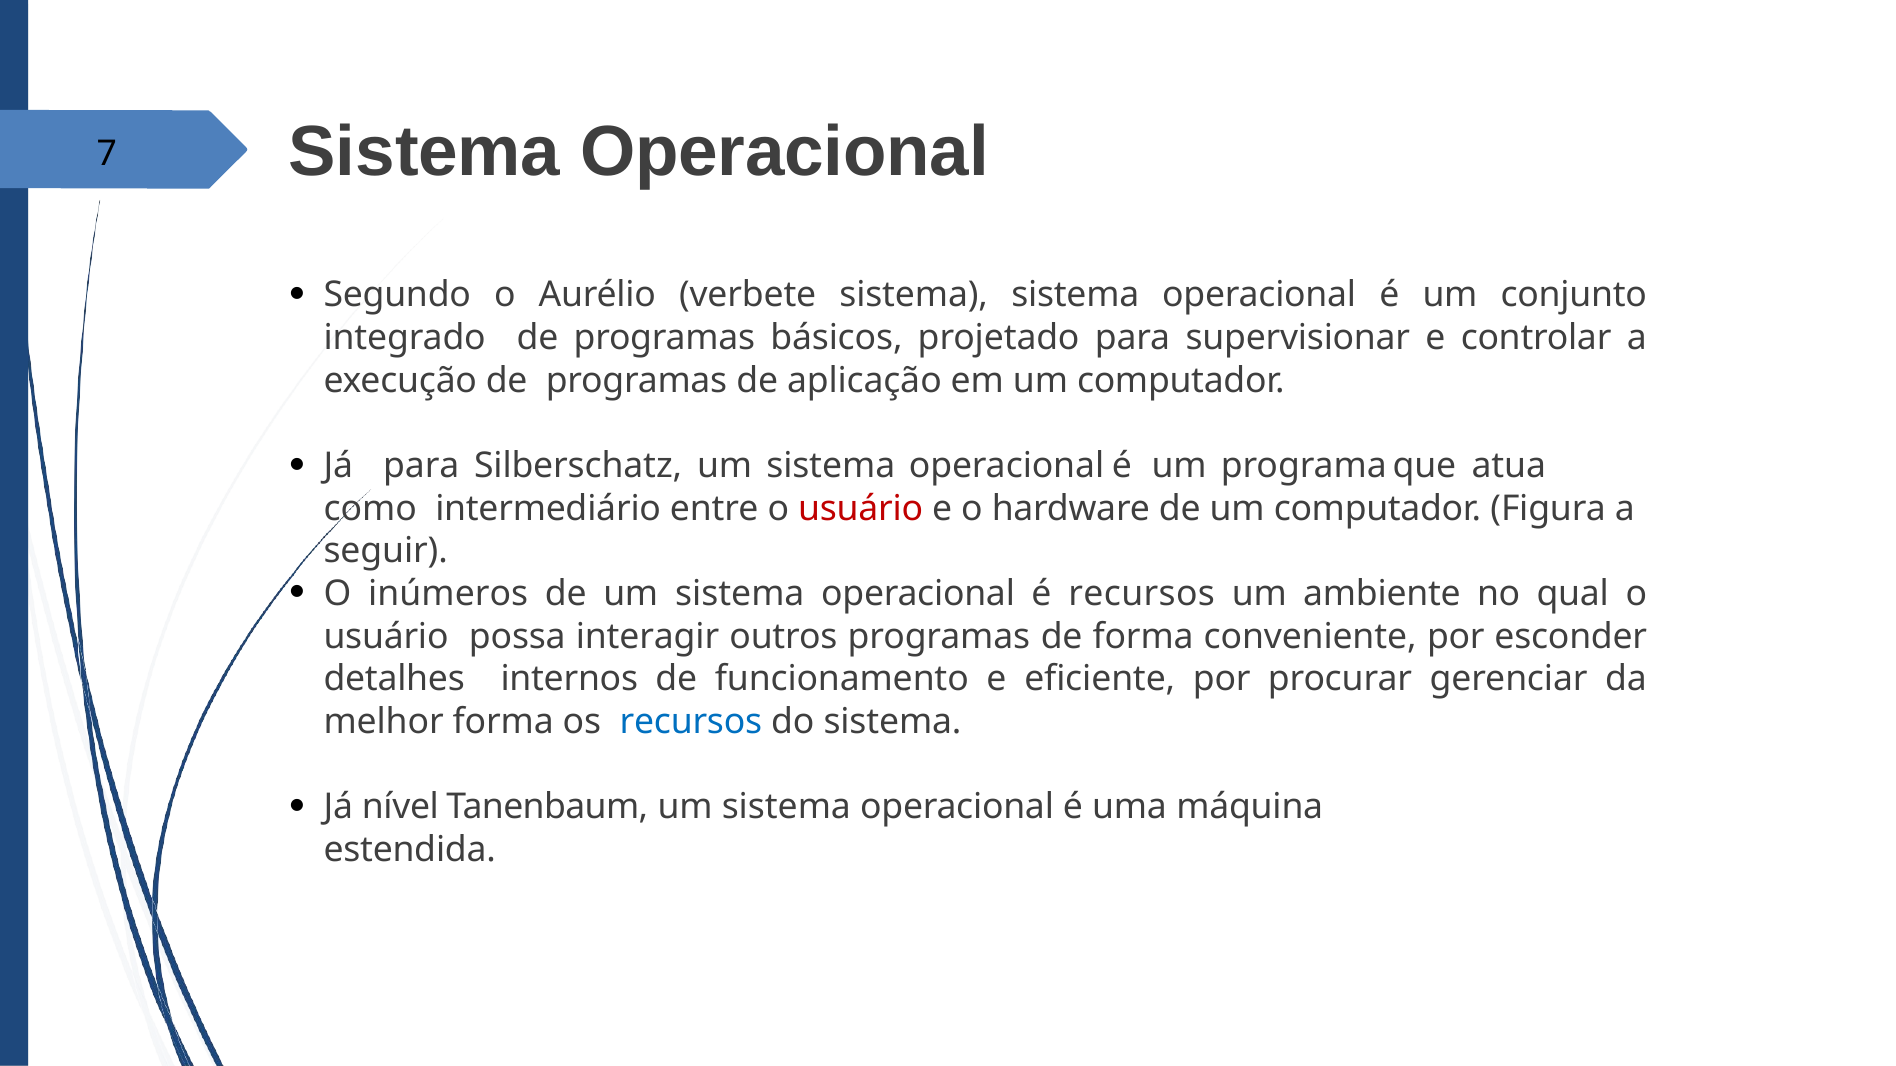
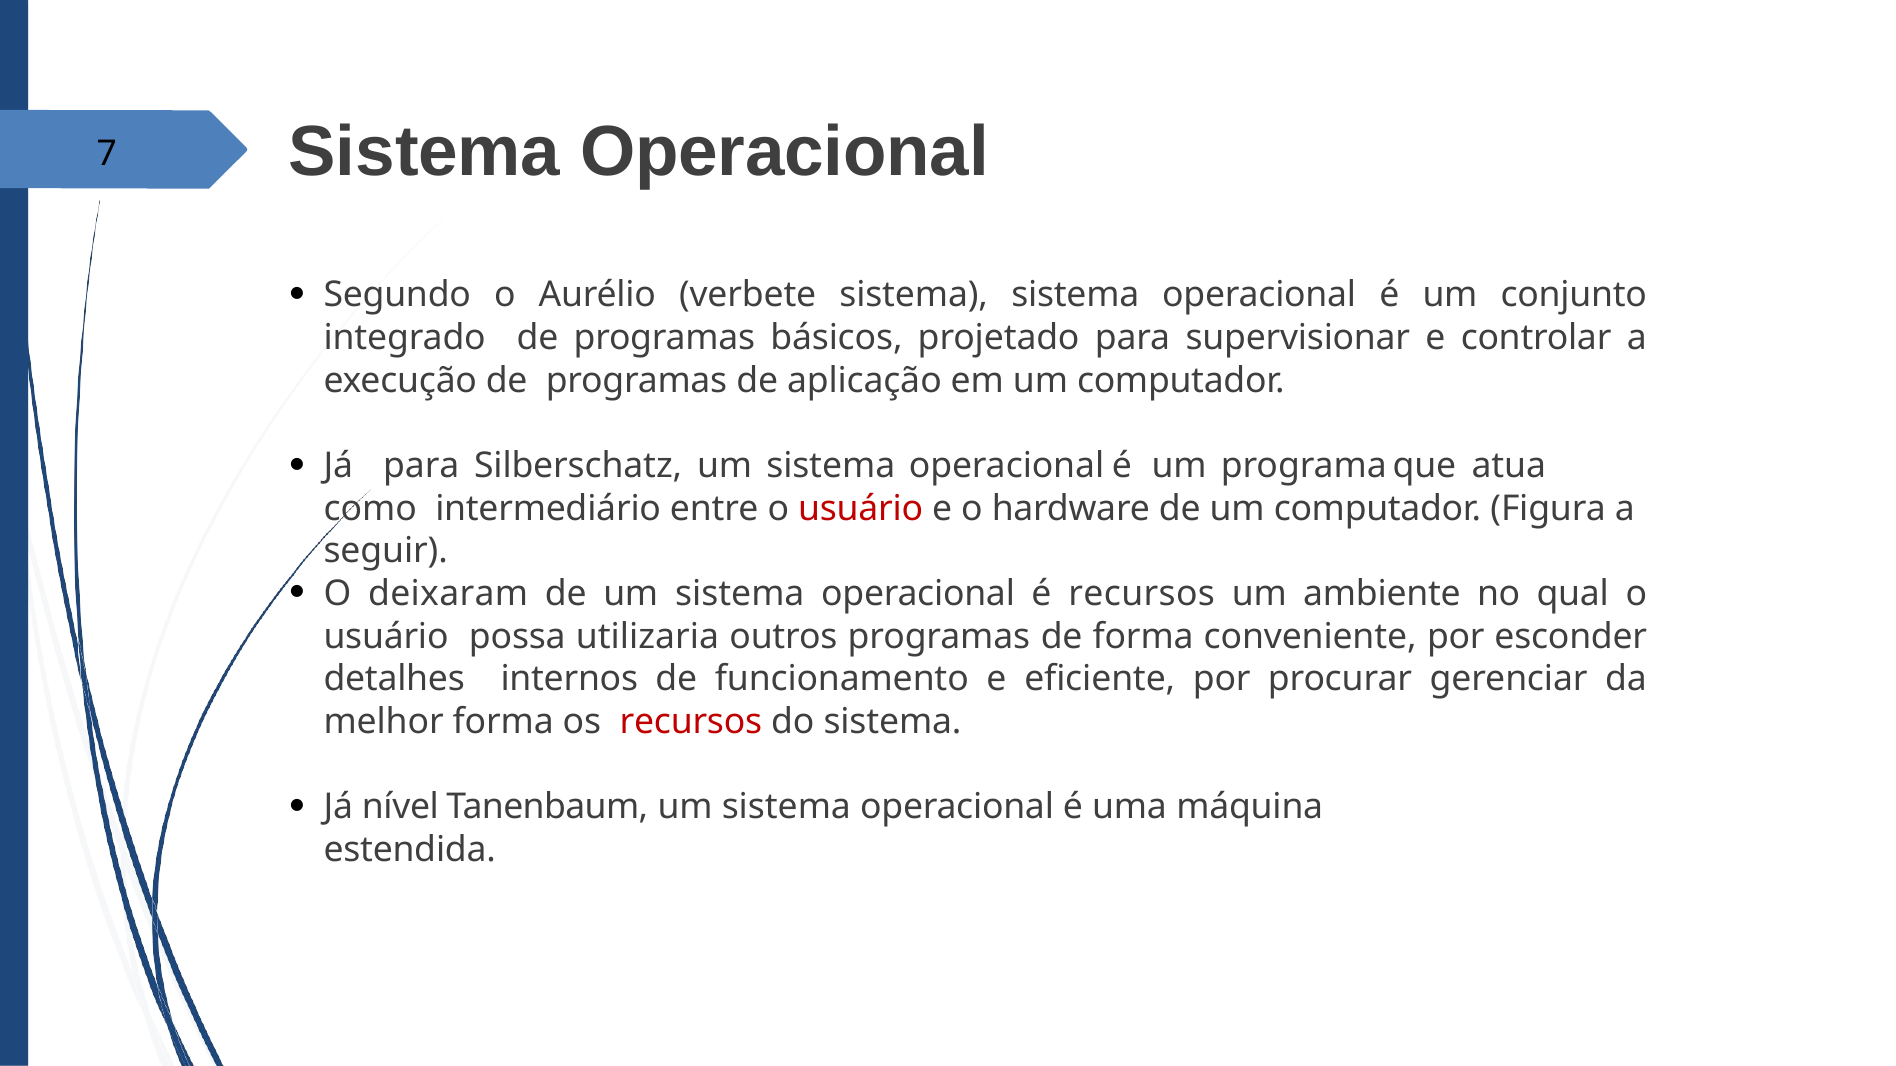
inúmeros: inúmeros -> deixaram (448, 594)
interagir: interagir -> utilizaria (647, 637)
recursos colour: blue -> red (691, 722)
